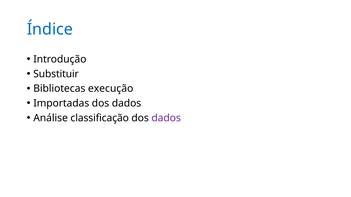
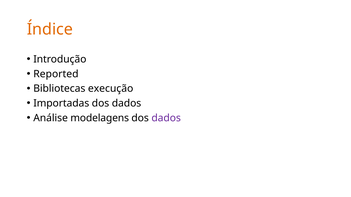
Índice colour: blue -> orange (50, 29)
Substituir: Substituir -> Reported (56, 74)
classificação: classificação -> modelagens (100, 118)
